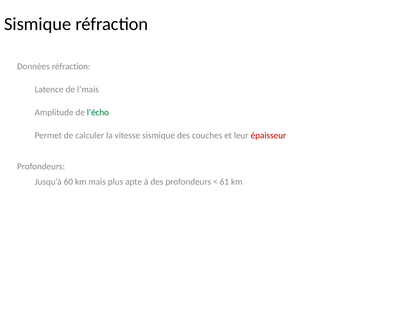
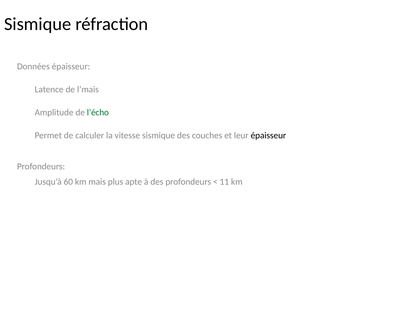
Données réfraction: réfraction -> épaisseur (71, 66)
épaisseur colour: red -> black (268, 135)
61: 61 -> 11 (224, 182)
